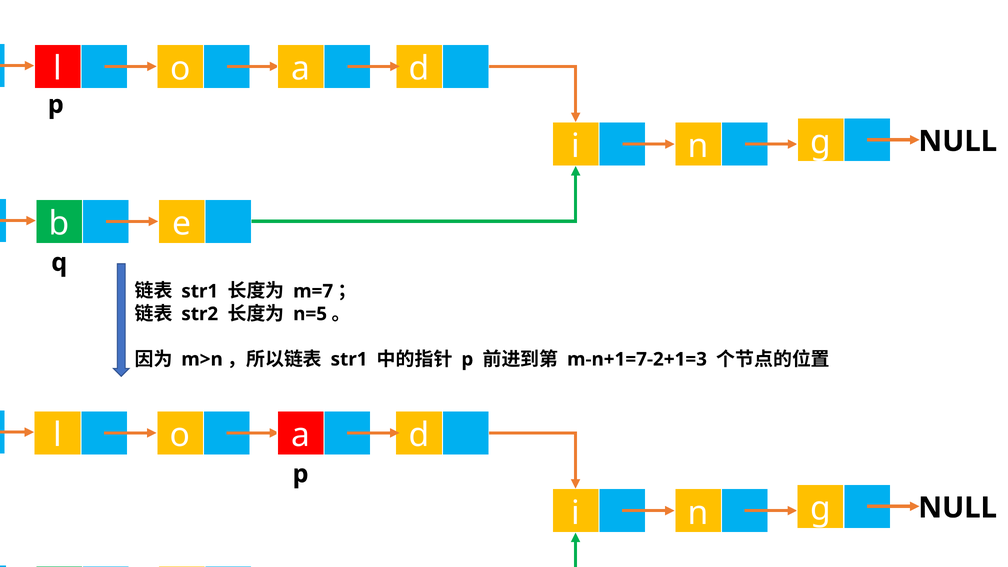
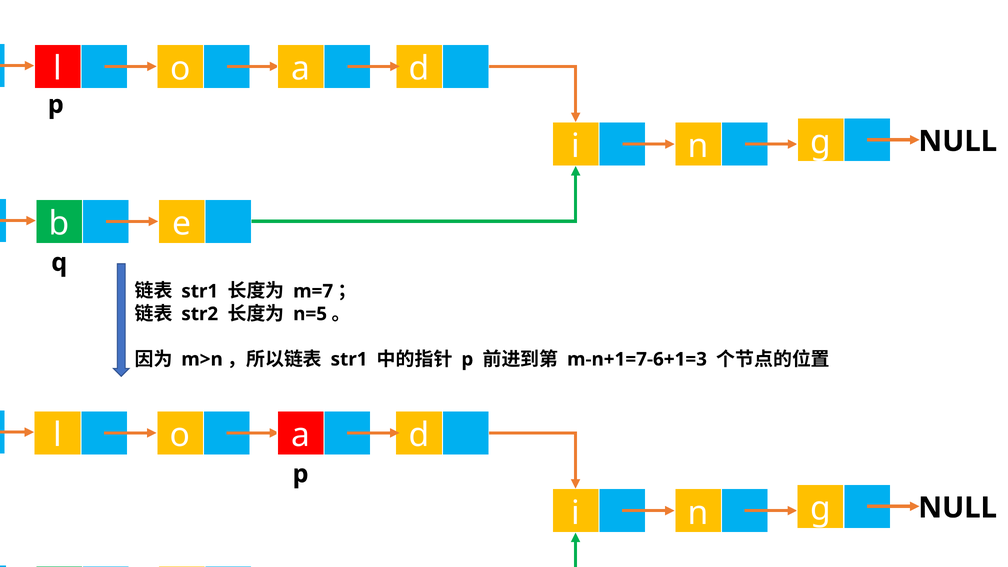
m-n+1=7-2+1=3: m-n+1=7-2+1=3 -> m-n+1=7-6+1=3 (637, 359)
